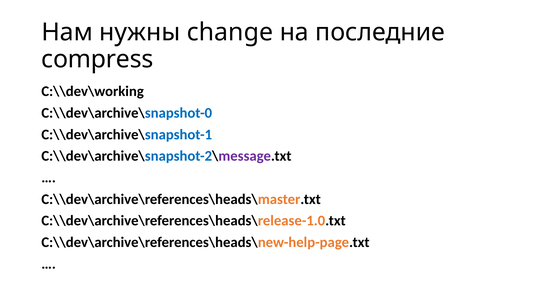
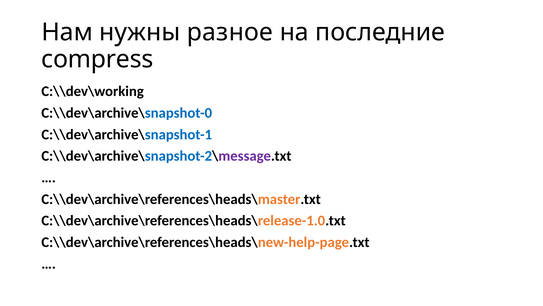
change: change -> разное (230, 32)
